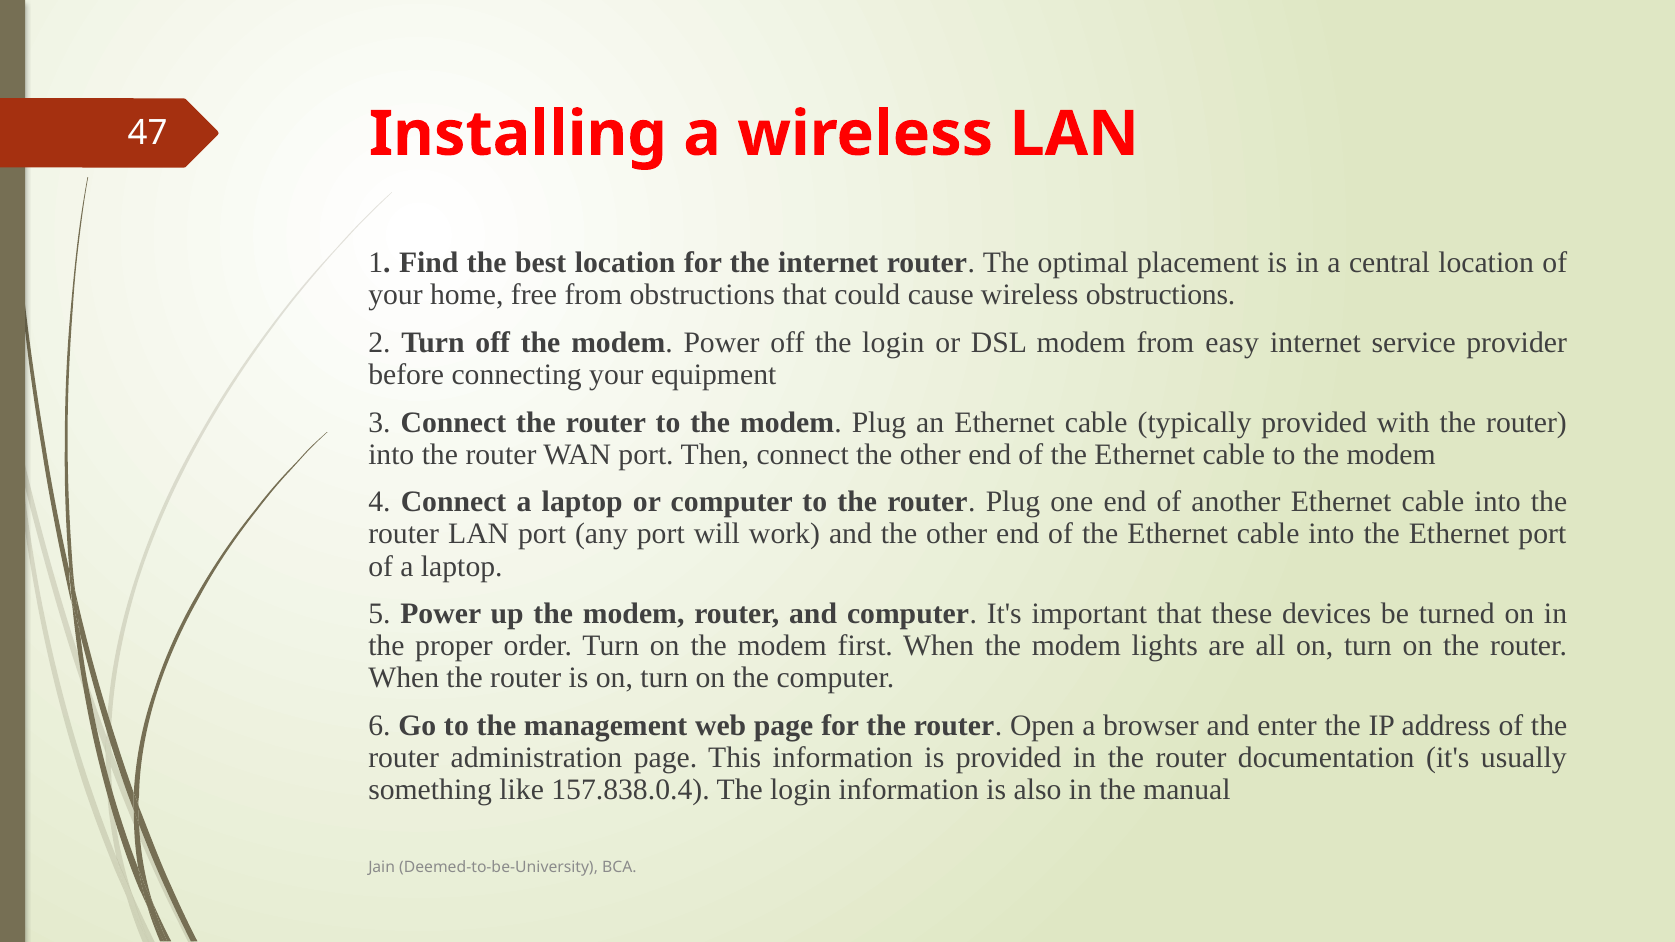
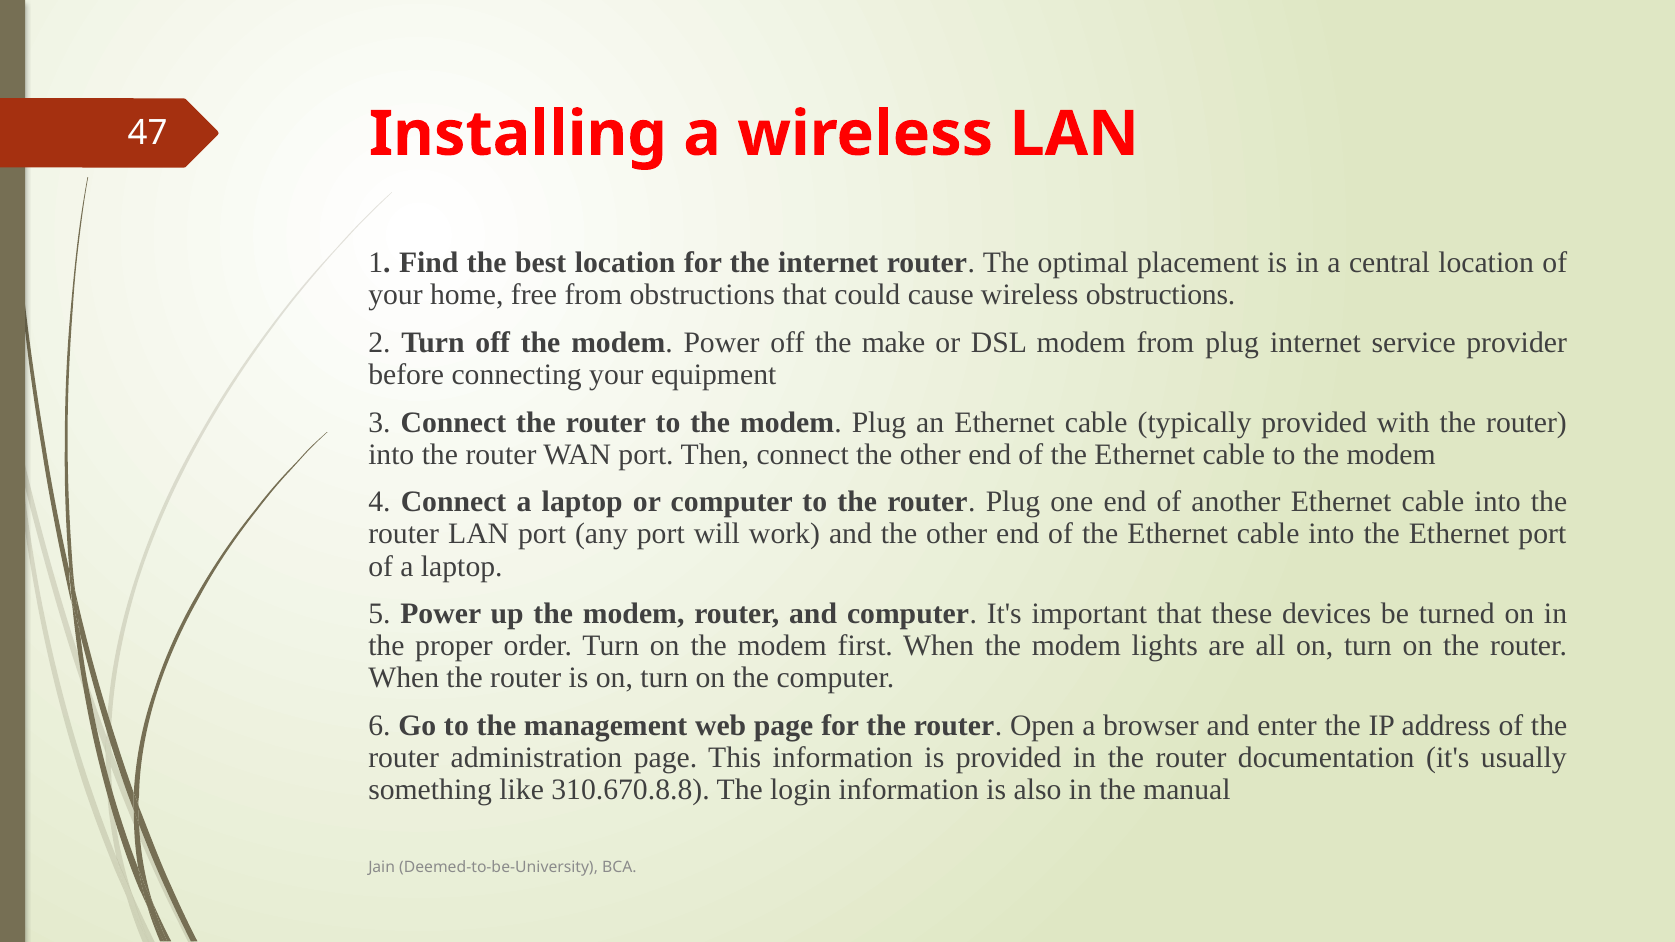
off the login: login -> make (894, 343)
from easy: easy -> plug (1232, 343)
157.838.0.4: 157.838.0.4 -> 310.670.8.8 (631, 790)
